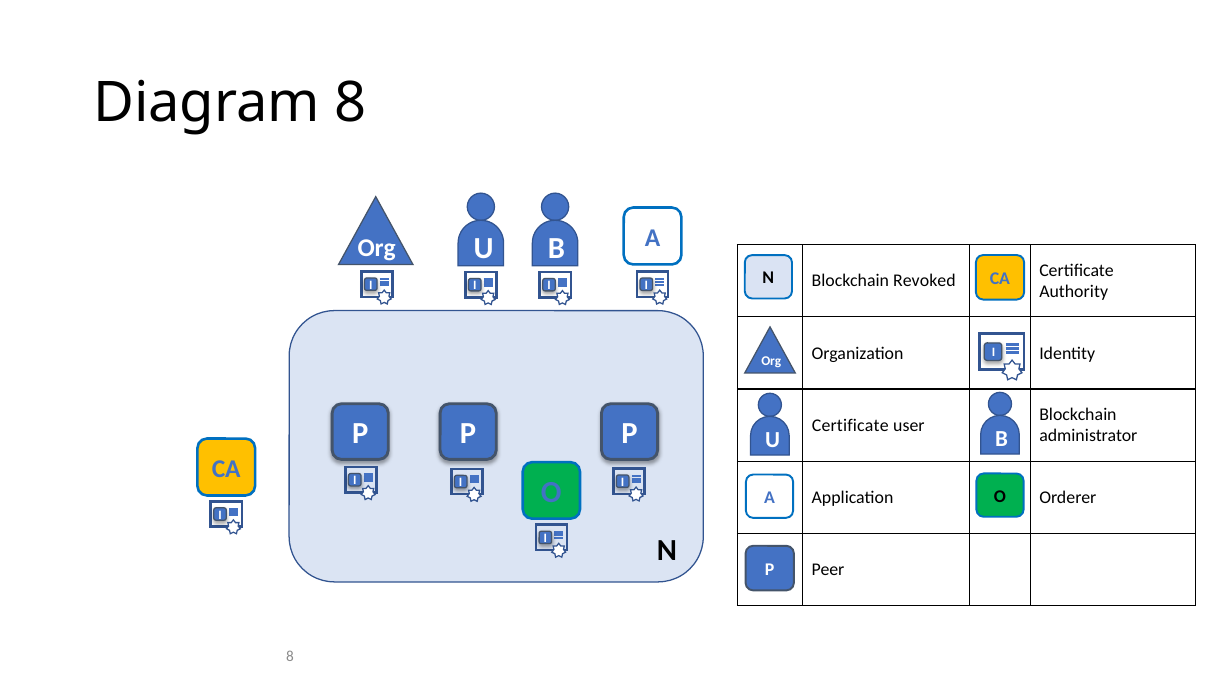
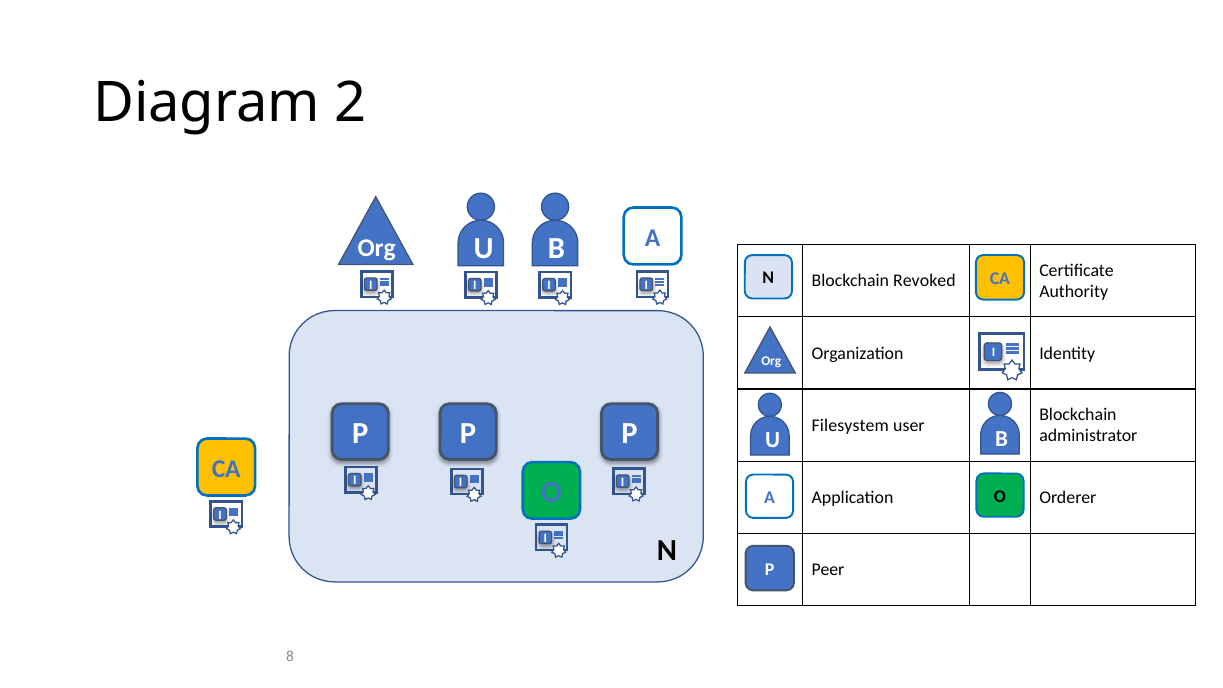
Diagram 8: 8 -> 2 (351, 103)
Certificate: Certificate -> Filesystem (850, 425)
